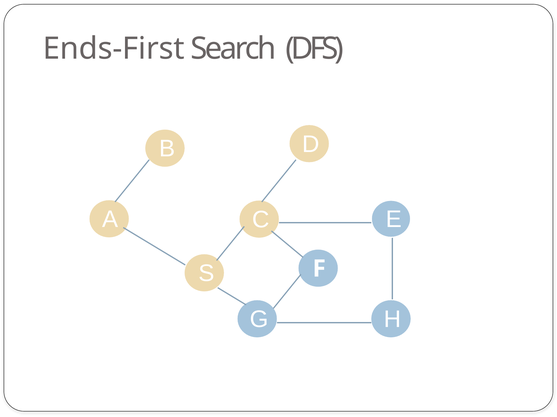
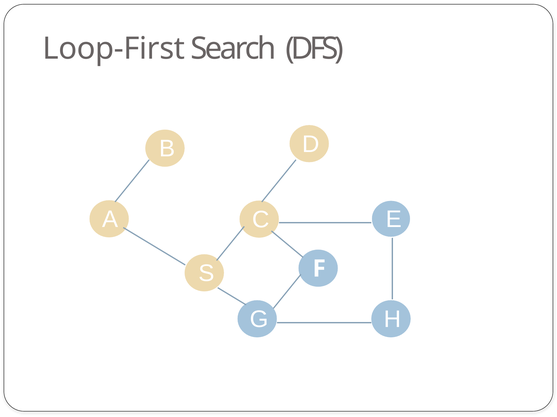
Ends-First: Ends-First -> Loop-First (114, 49)
